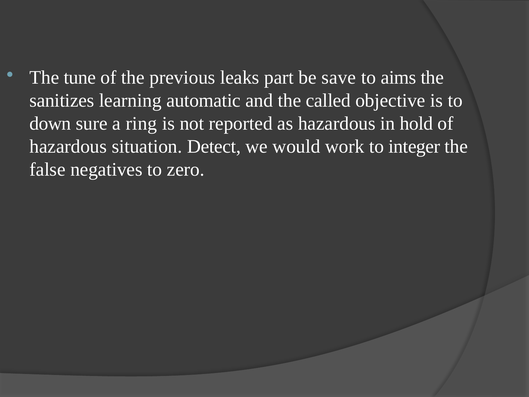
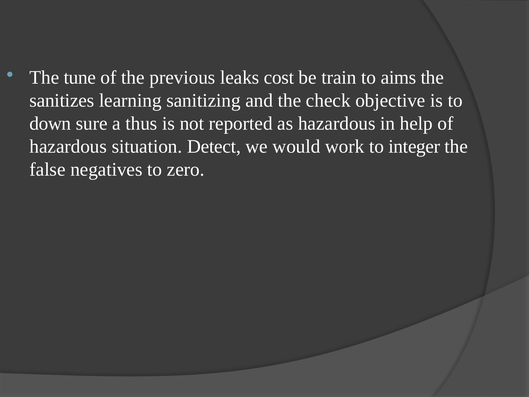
part: part -> cost (279, 77)
save: save -> train (339, 77)
automatic: automatic -> sanitizing (204, 100)
called: called -> check (328, 100)
ring: ring -> thus (141, 123)
hold: hold -> help (416, 123)
